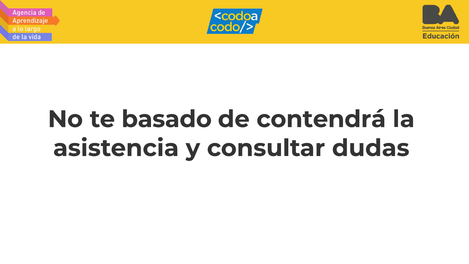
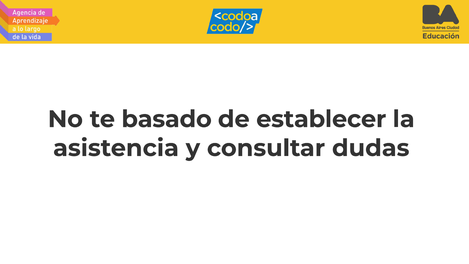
contendrá: contendrá -> establecer (321, 119)
